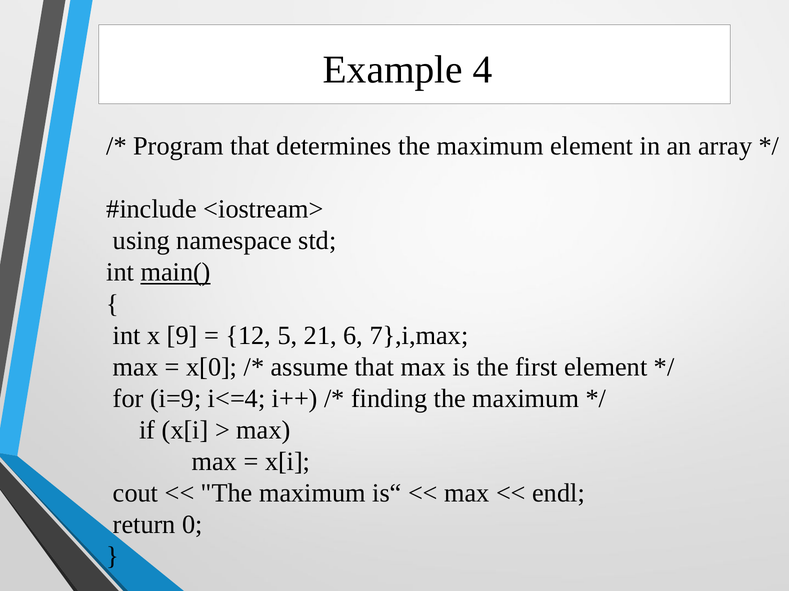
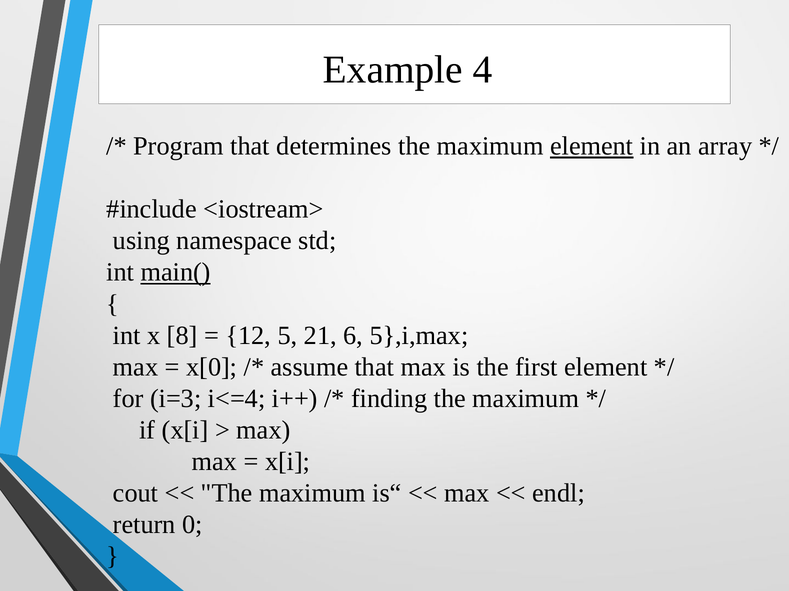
element underline: none -> present (592, 146)
9: 9 -> 8 (182, 336)
7},i,max: 7},i,max -> 5},i,max (419, 336)
i=9: i=9 -> i=3 (176, 399)
